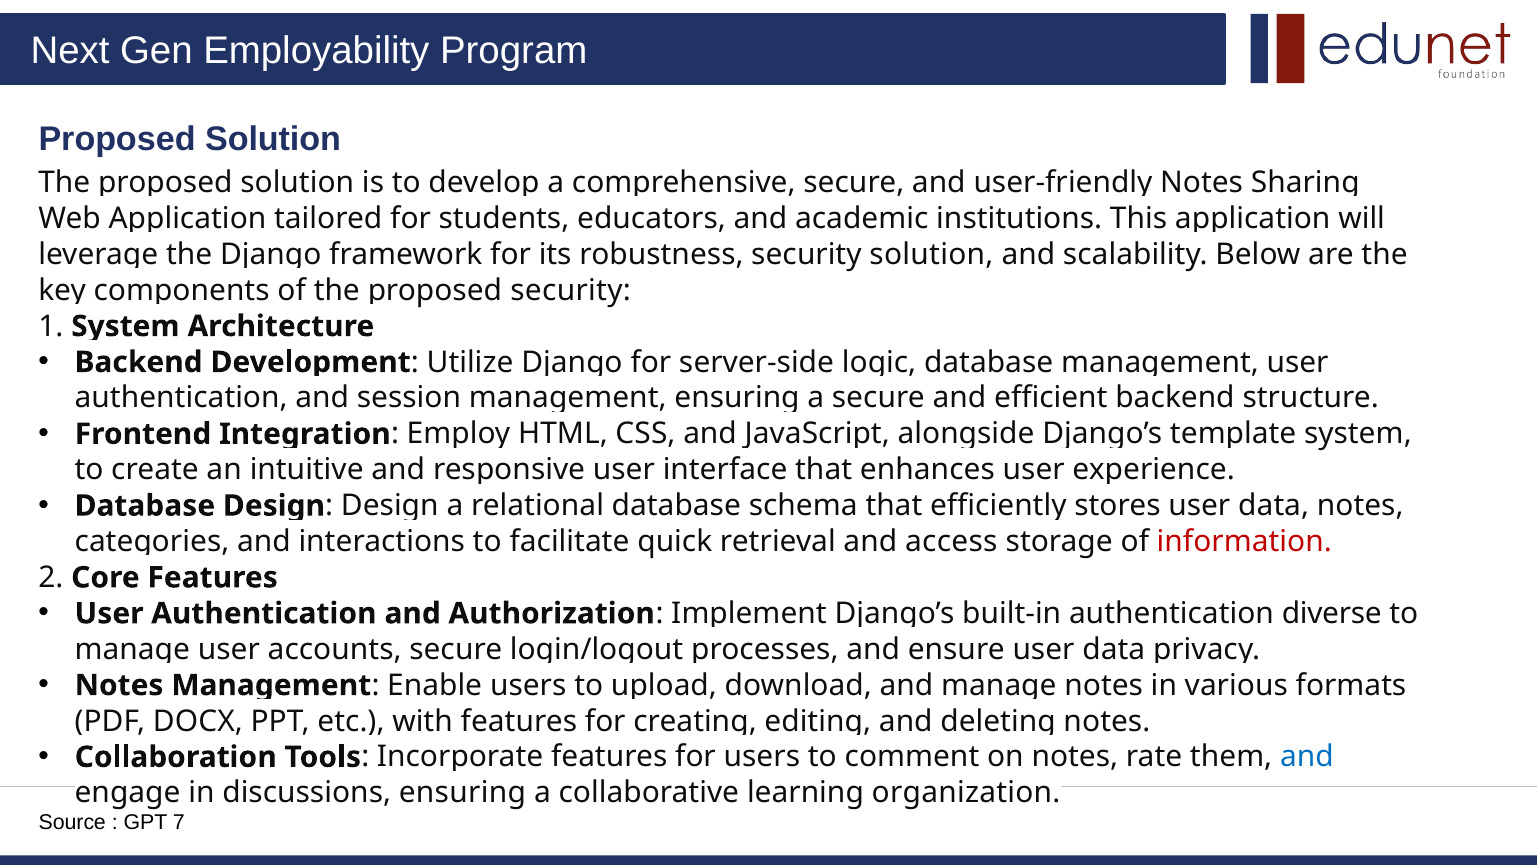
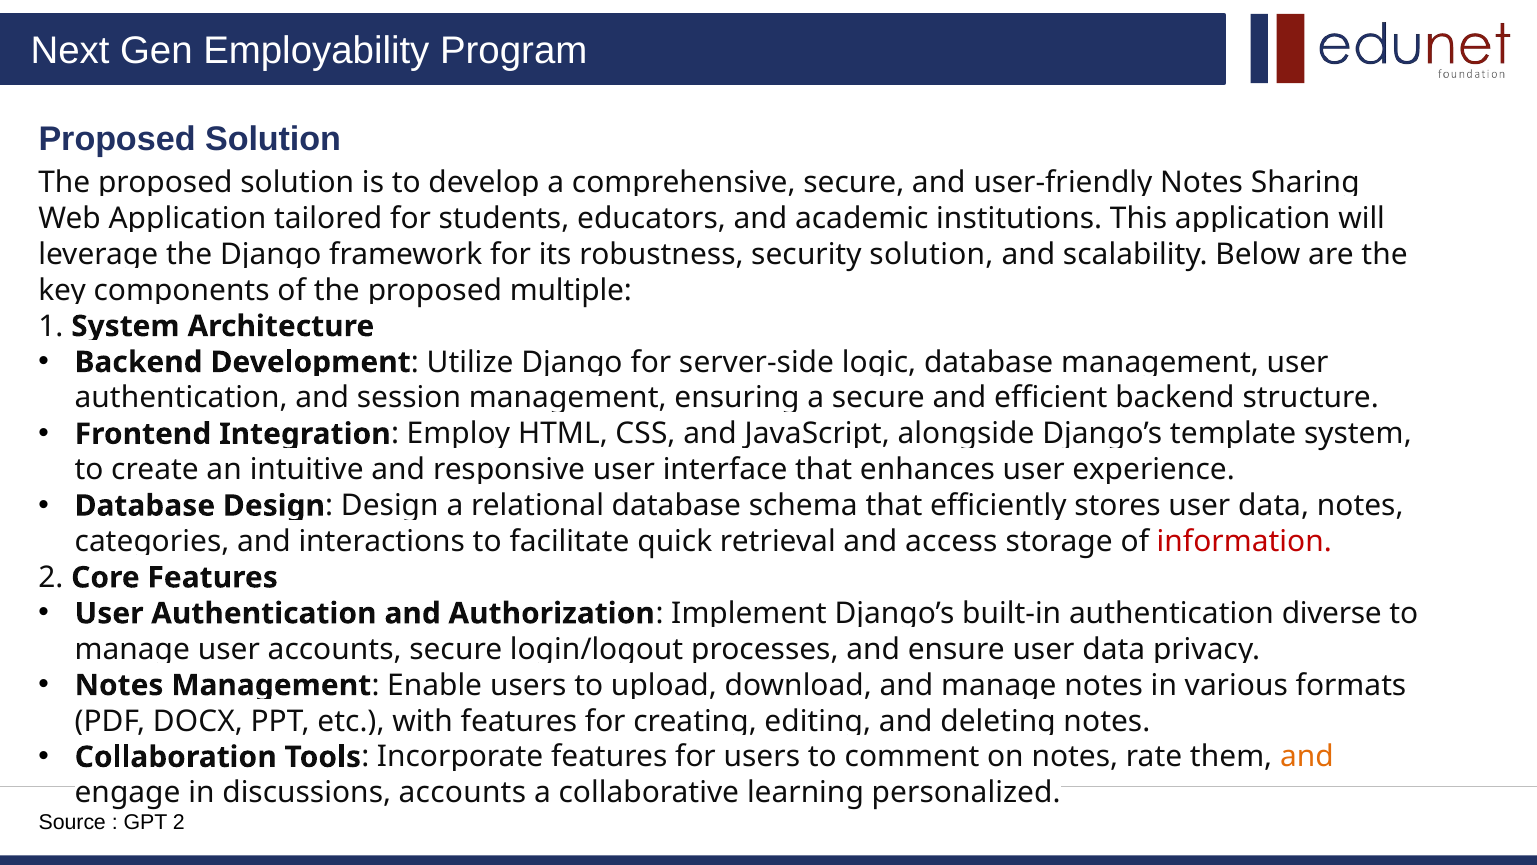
proposed security: security -> multiple (571, 290)
and colour: blue -> orange (1307, 757)
discussions ensuring: ensuring -> accounts (462, 793)
organization: organization -> personalized (966, 793)
GPT 7: 7 -> 2 (179, 822)
